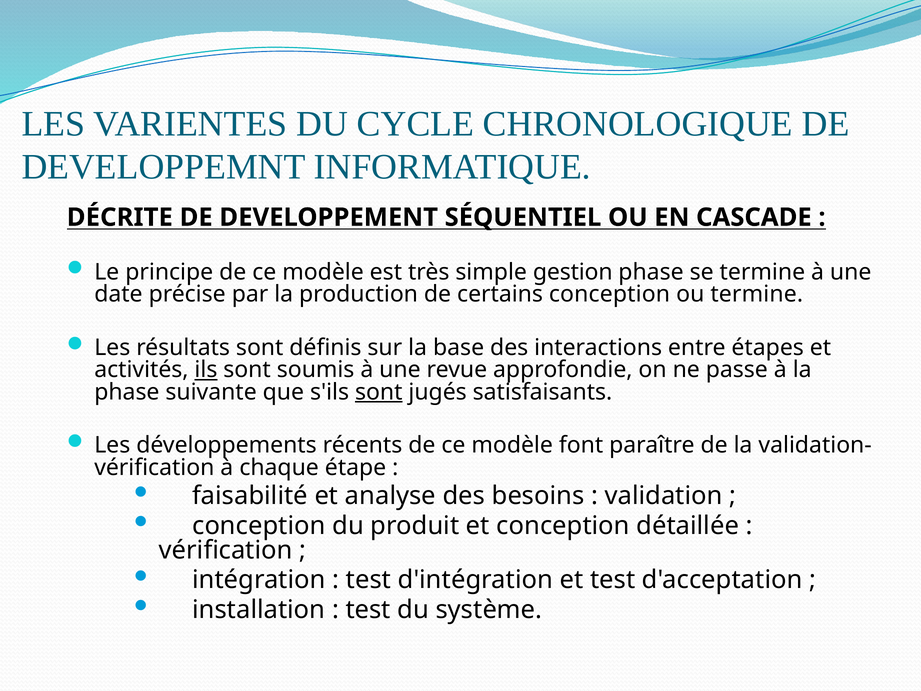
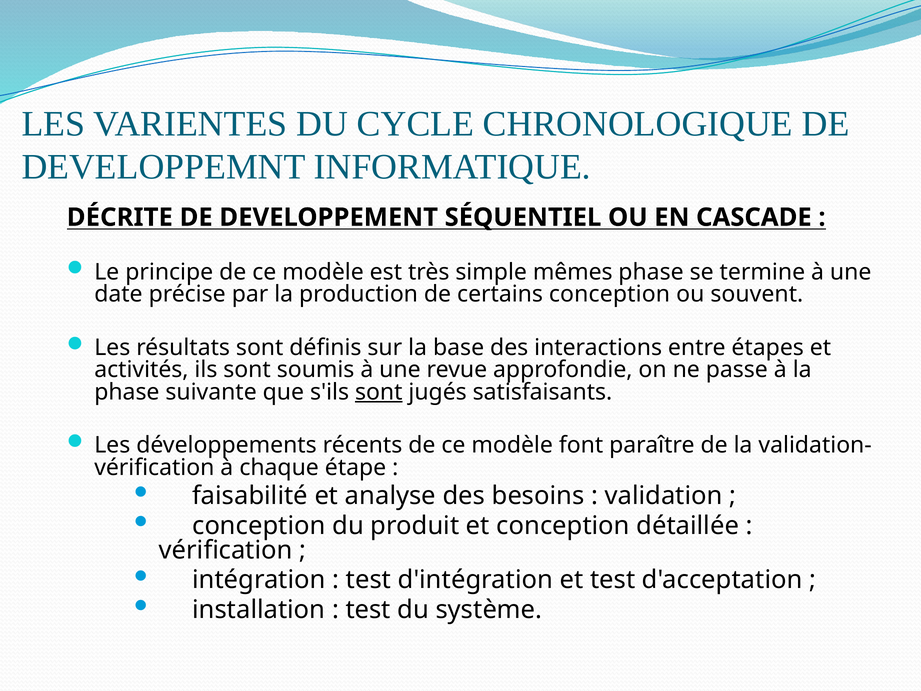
gestion: gestion -> mêmes (573, 272)
ou termine: termine -> souvent (757, 294)
ils underline: present -> none (206, 370)
